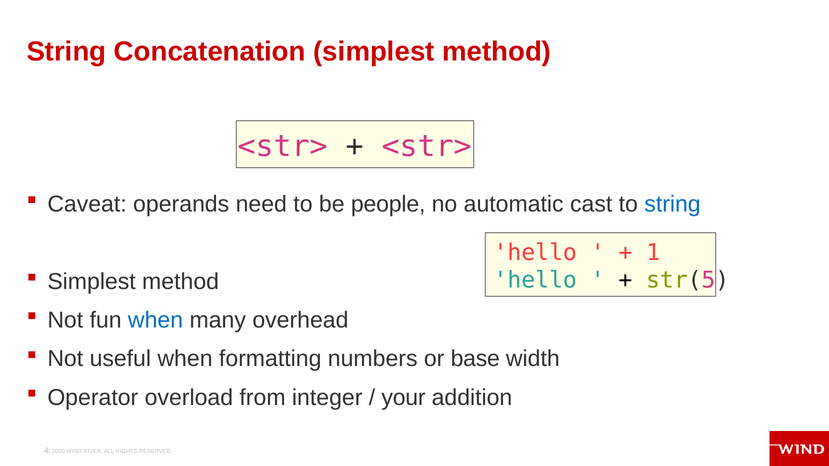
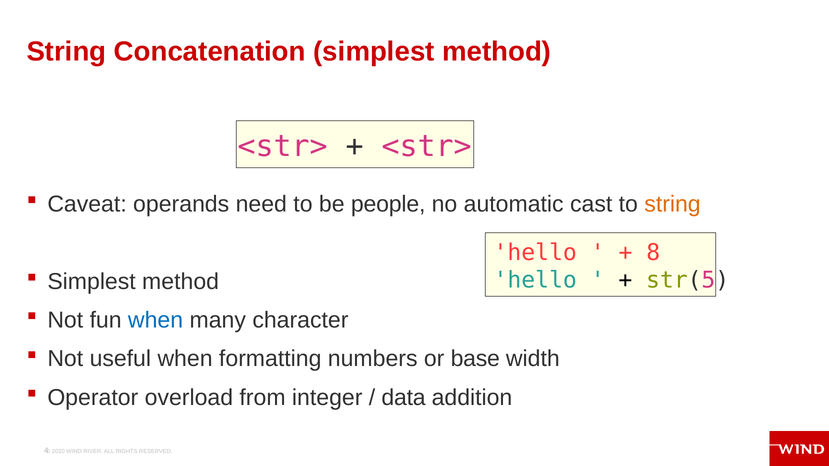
string colour: blue -> orange (673, 204)
1: 1 -> 8 (653, 253)
overhead: overhead -> character (300, 320)
your: your -> data (404, 398)
